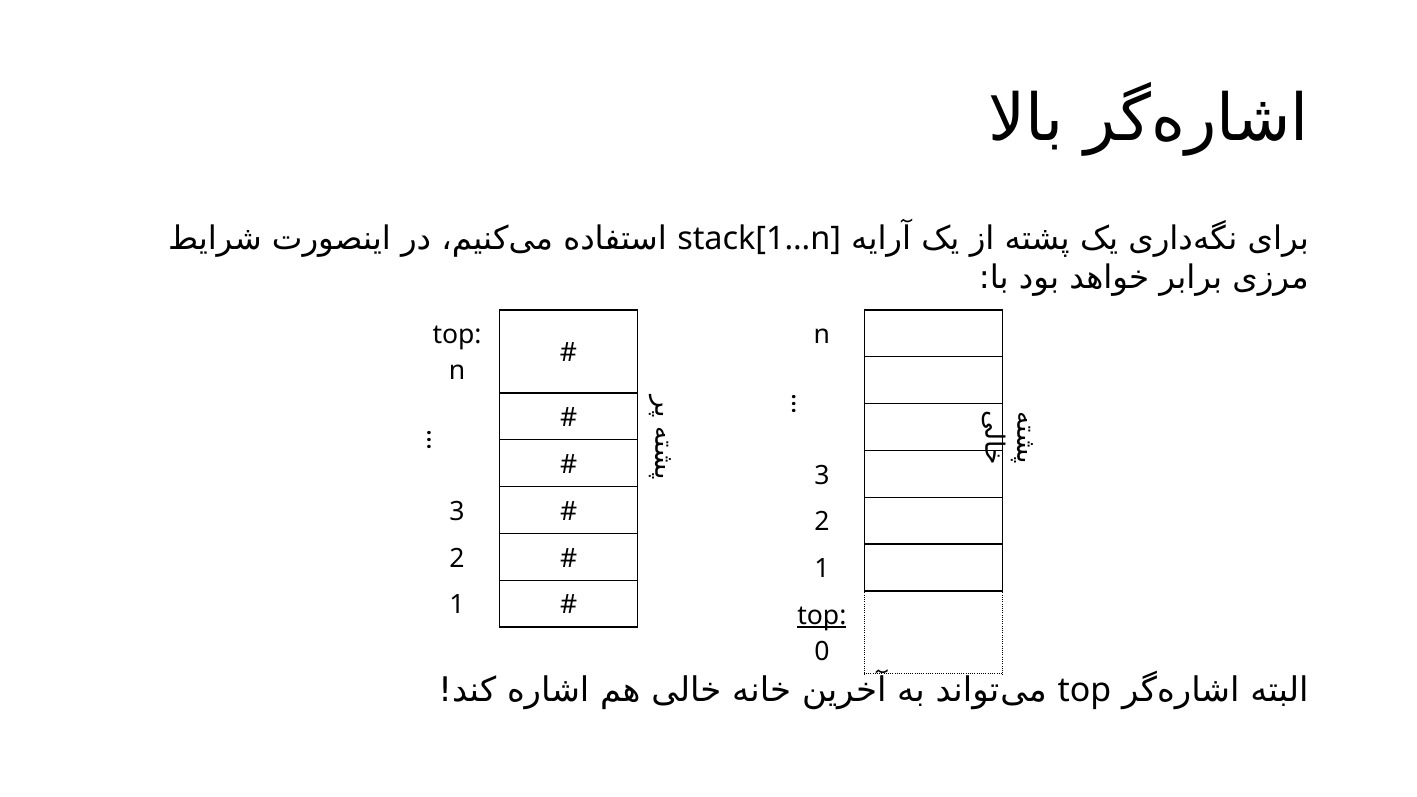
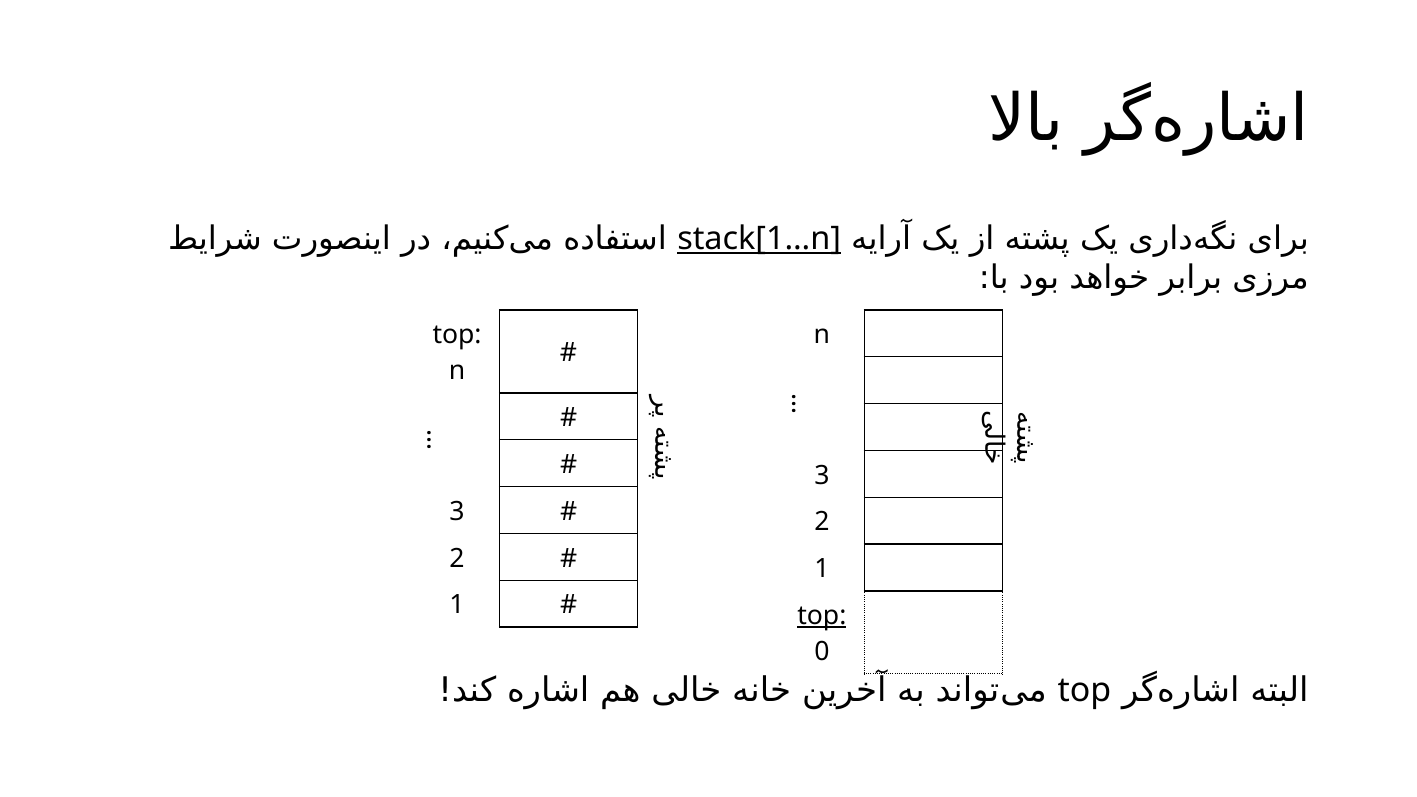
stack[1…n underline: none -> present (759, 239)
